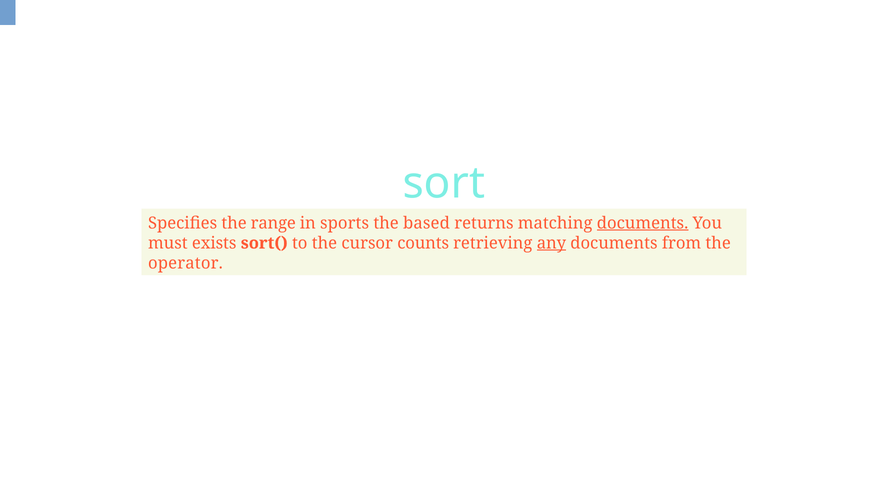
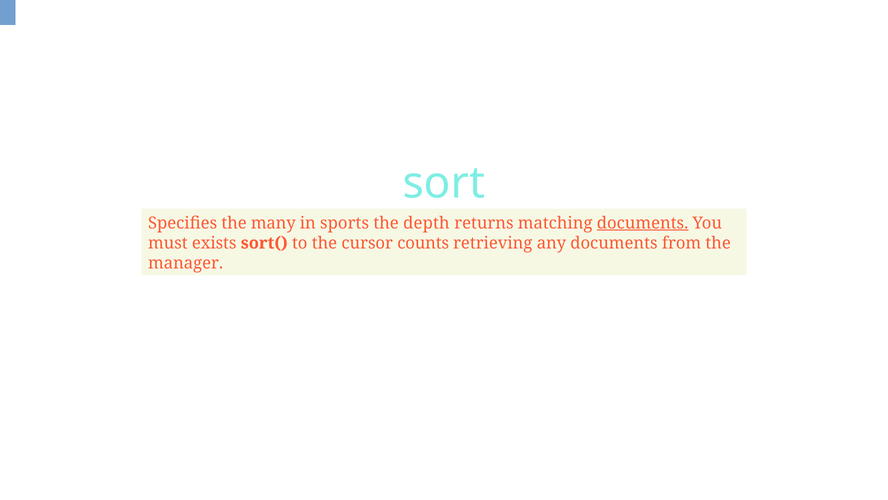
range: range -> many (273, 223)
based: based -> depth (426, 223)
any underline: present -> none (551, 243)
operator: operator -> manager (186, 263)
